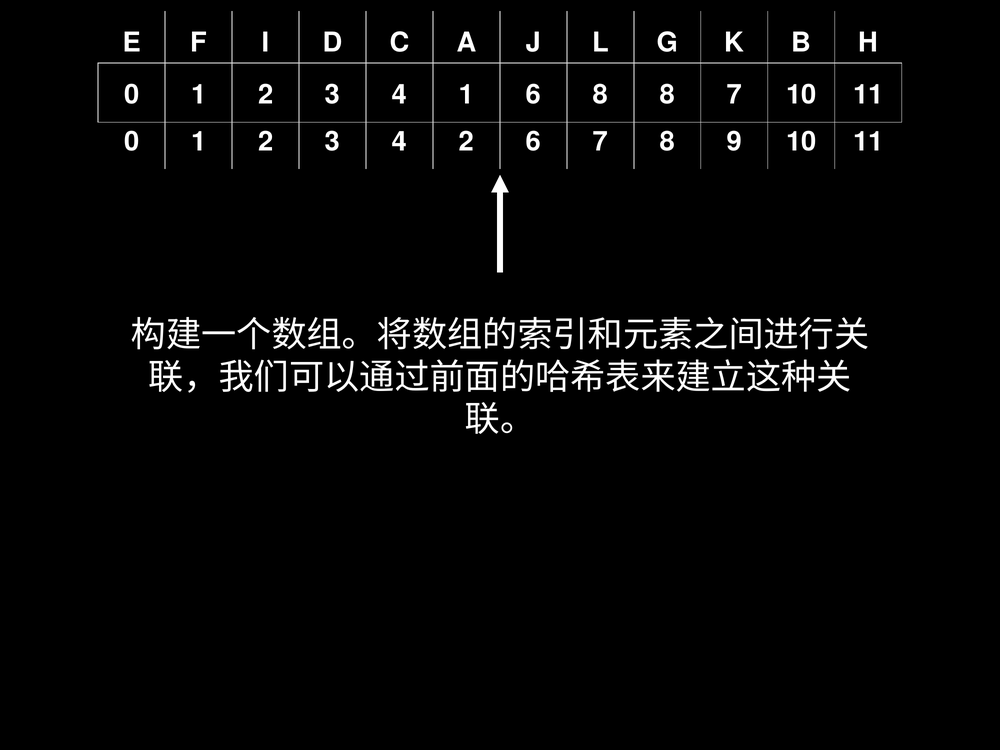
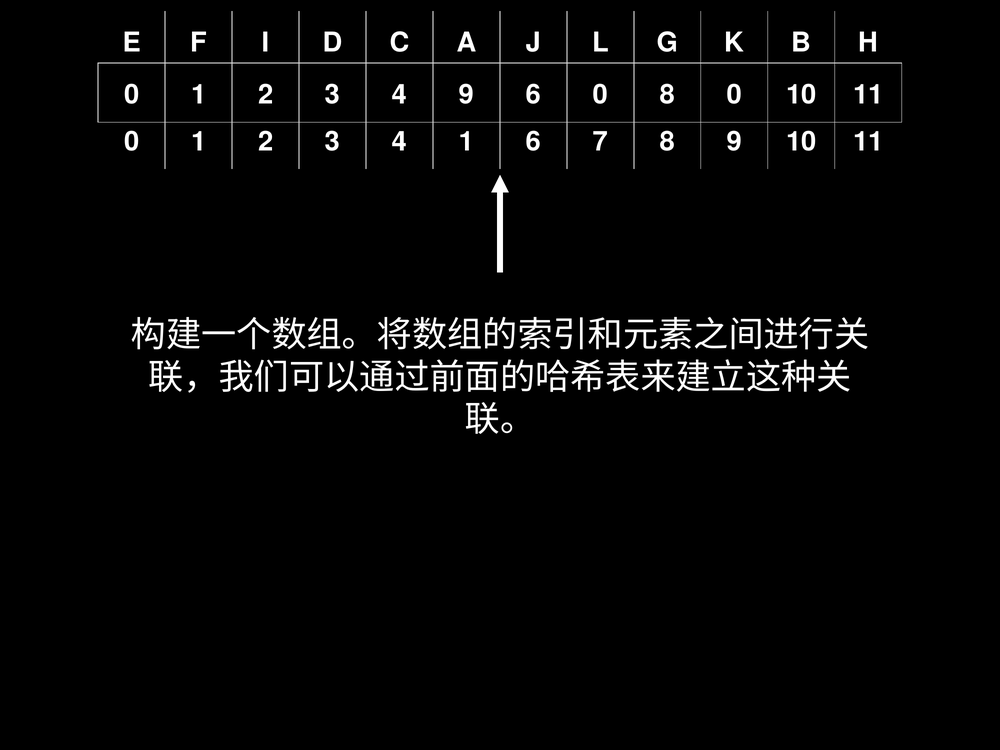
4 1: 1 -> 9 (466, 95)
6 8: 8 -> 0 (600, 95)
8 7: 7 -> 0 (734, 95)
4 2: 2 -> 1 (466, 142)
